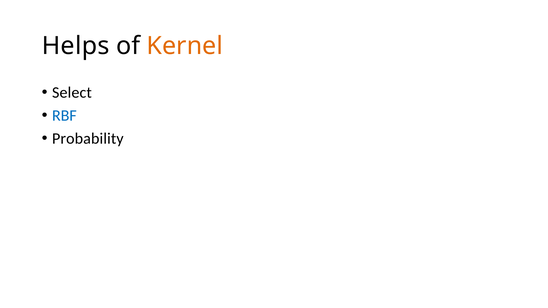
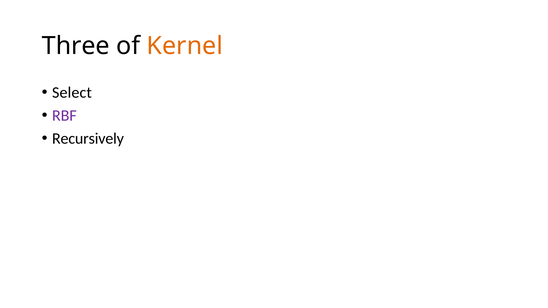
Helps: Helps -> Three (76, 46)
RBF colour: blue -> purple (64, 116)
Probability: Probability -> Recursively (88, 139)
